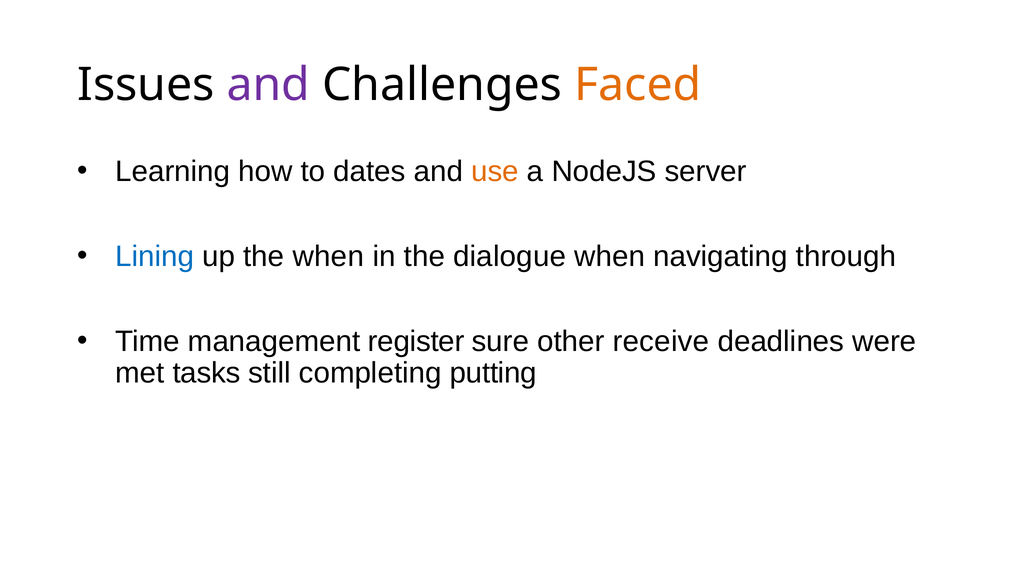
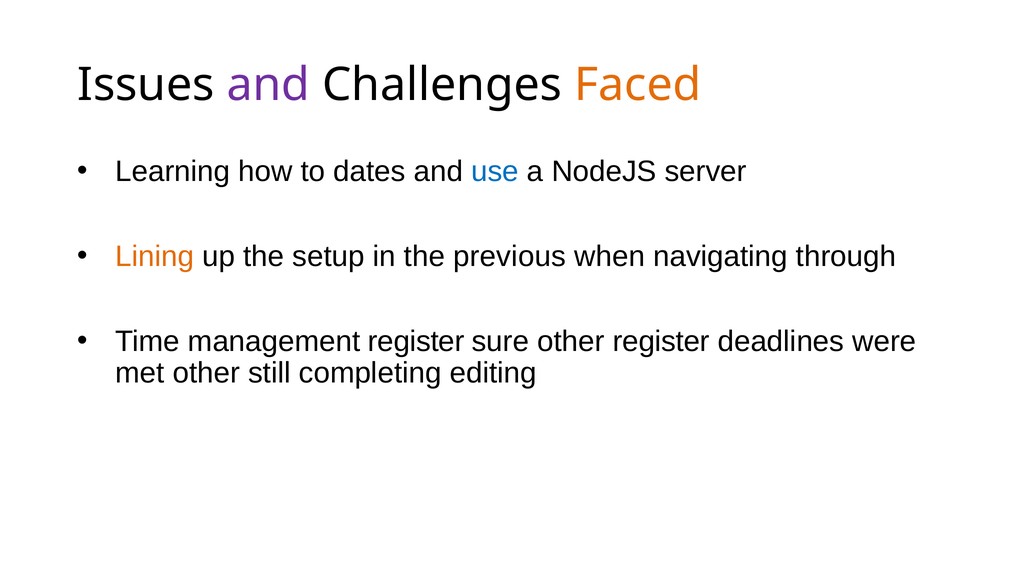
use colour: orange -> blue (495, 171)
Lining colour: blue -> orange (155, 256)
the when: when -> setup (329, 256)
dialogue: dialogue -> previous (510, 256)
other receive: receive -> register (661, 342)
met tasks: tasks -> other (206, 373)
putting: putting -> editing (493, 373)
